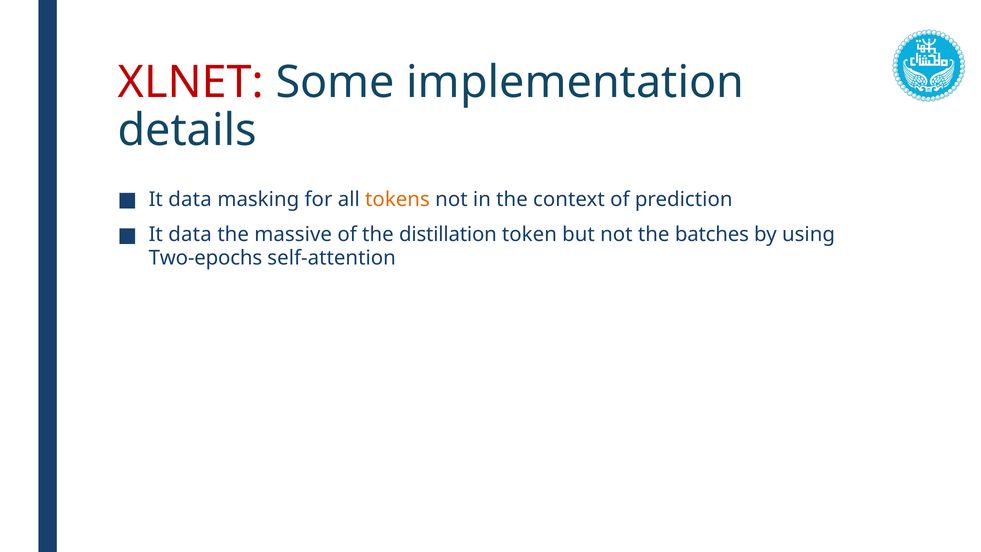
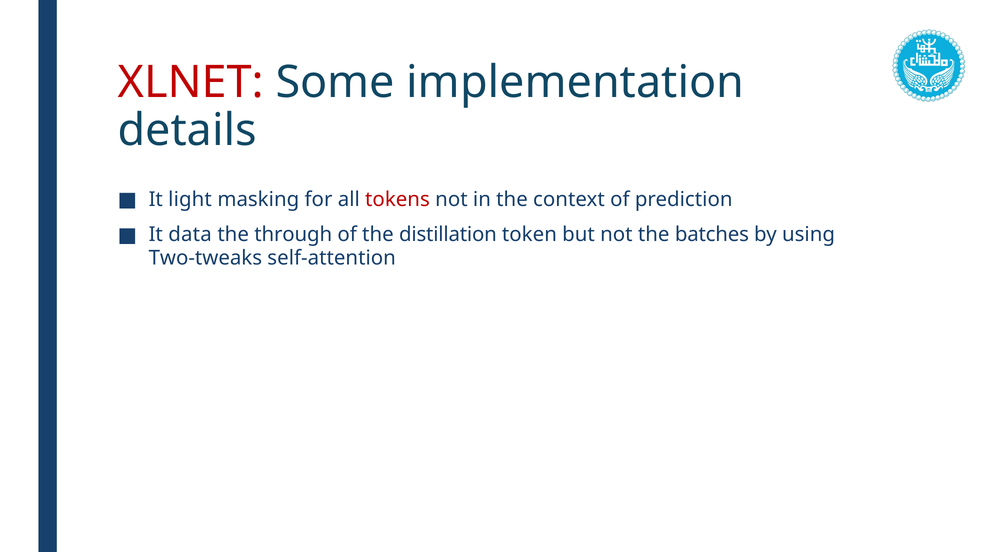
data: data -> light (190, 199)
tokens colour: orange -> red (397, 199)
massive: massive -> through (293, 235)
Two-epochs: Two-epochs -> Two-tweaks (205, 258)
